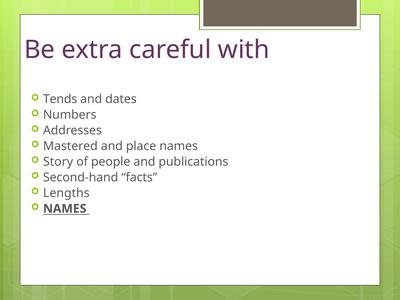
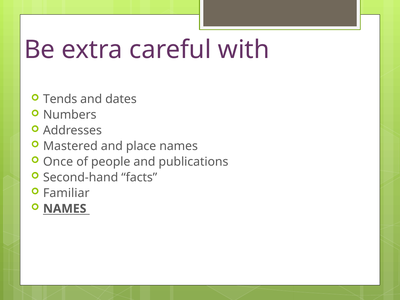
Story: Story -> Once (58, 162)
Lengths: Lengths -> Familiar (66, 193)
